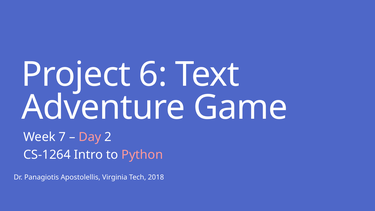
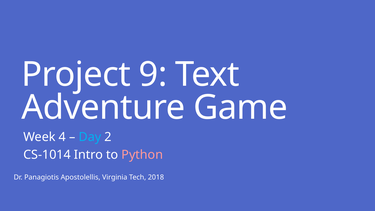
6: 6 -> 9 (153, 74)
7: 7 -> 4 (62, 137)
Day colour: pink -> light blue (90, 137)
CS-1264: CS-1264 -> CS-1014 (47, 155)
